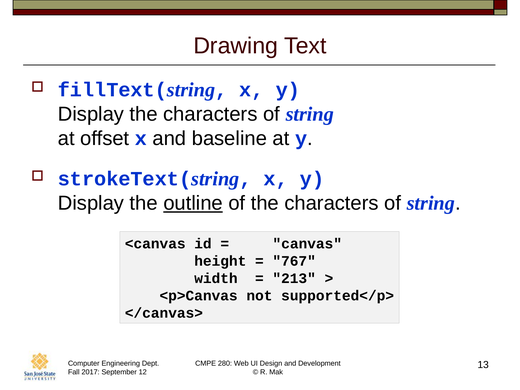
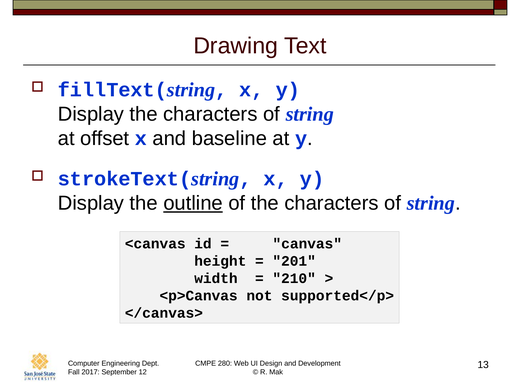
767: 767 -> 201 (294, 261)
213: 213 -> 210 (294, 278)
